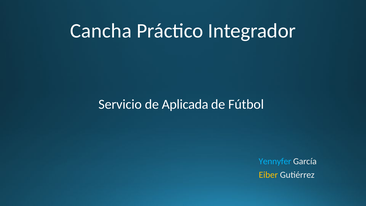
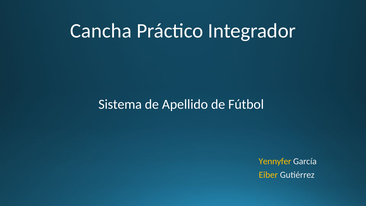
Servicio: Servicio -> Sistema (120, 104)
Aplicada: Aplicada -> Apellido (185, 104)
Yennyfer colour: light blue -> yellow (275, 161)
